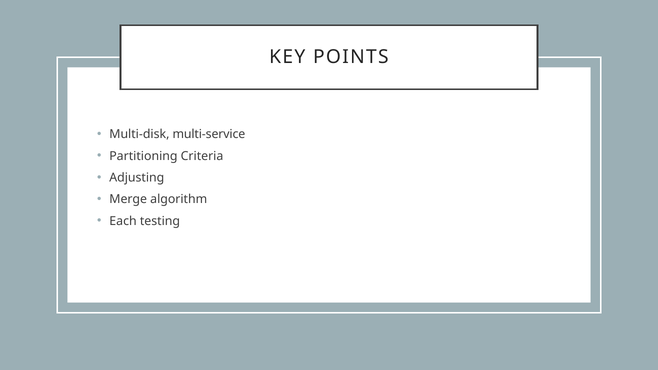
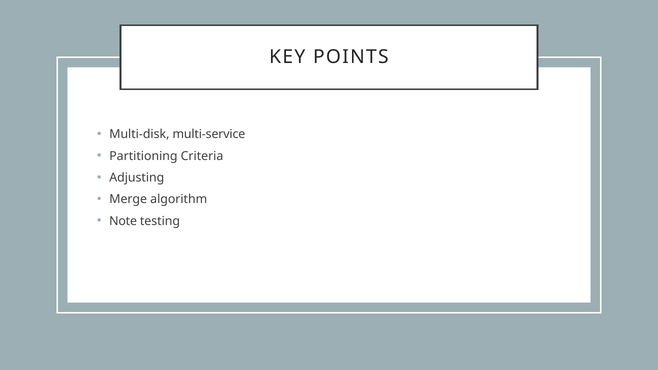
Each: Each -> Note (123, 221)
